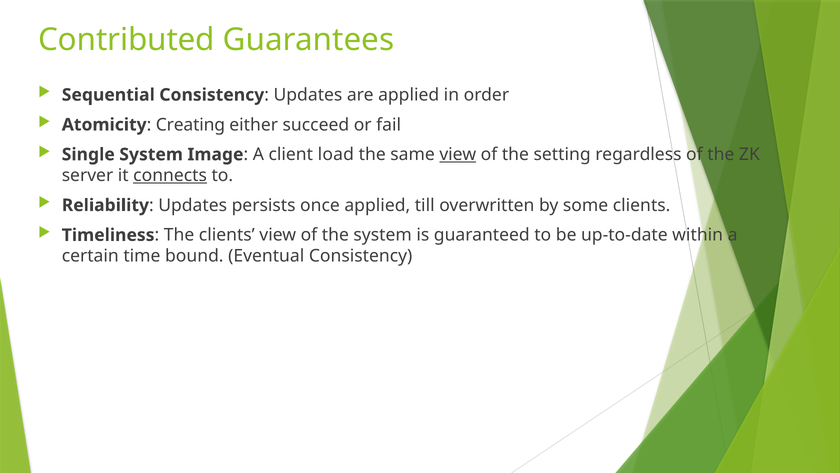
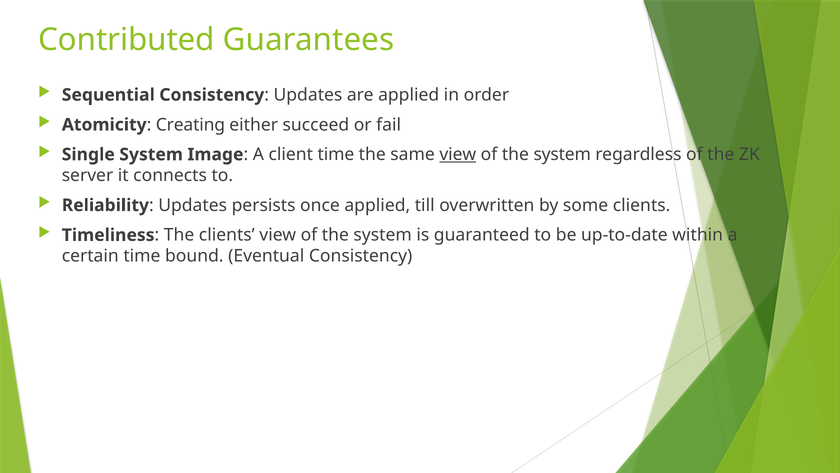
client load: load -> time (336, 154)
setting: setting -> system (562, 154)
connects underline: present -> none (170, 175)
